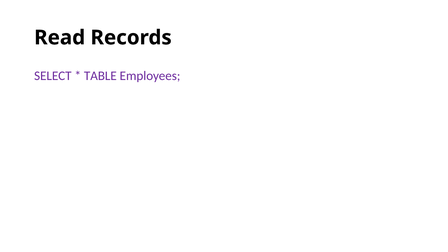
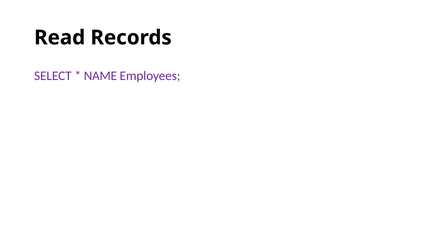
TABLE: TABLE -> NAME (100, 76)
